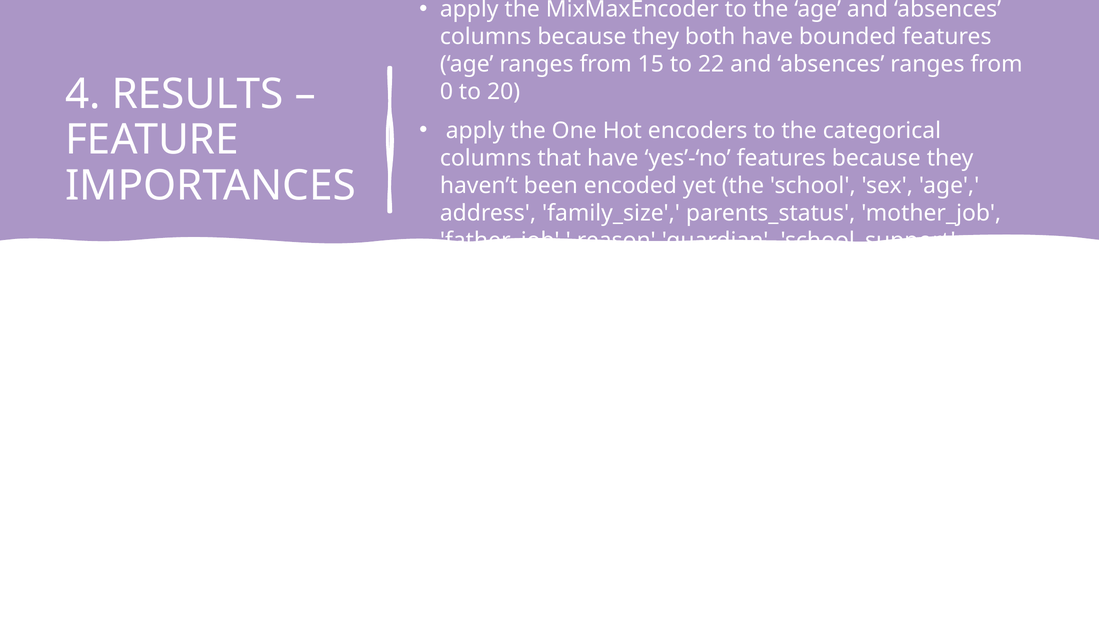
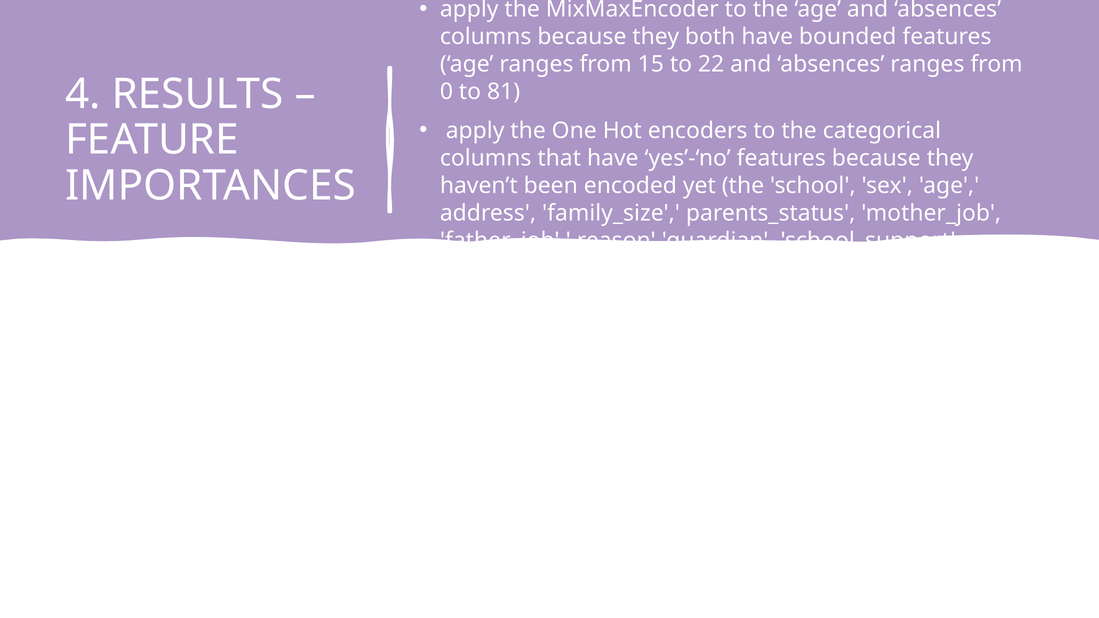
20: 20 -> 81 (504, 92)
